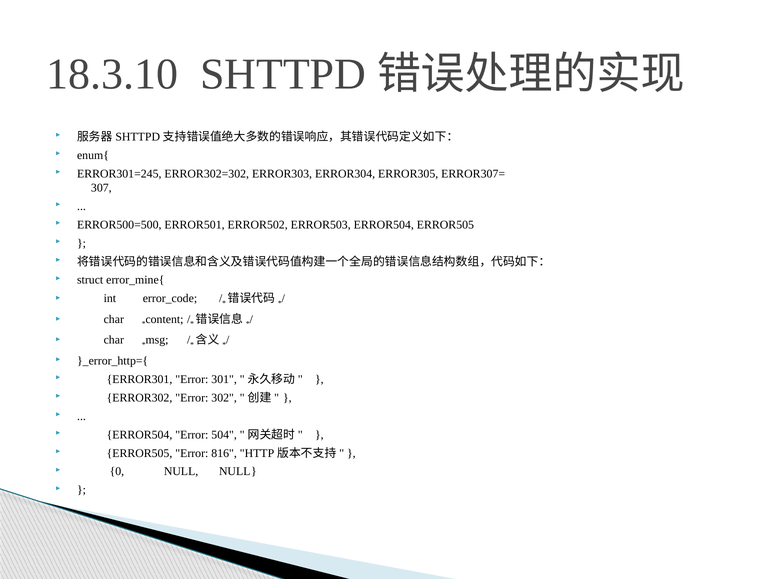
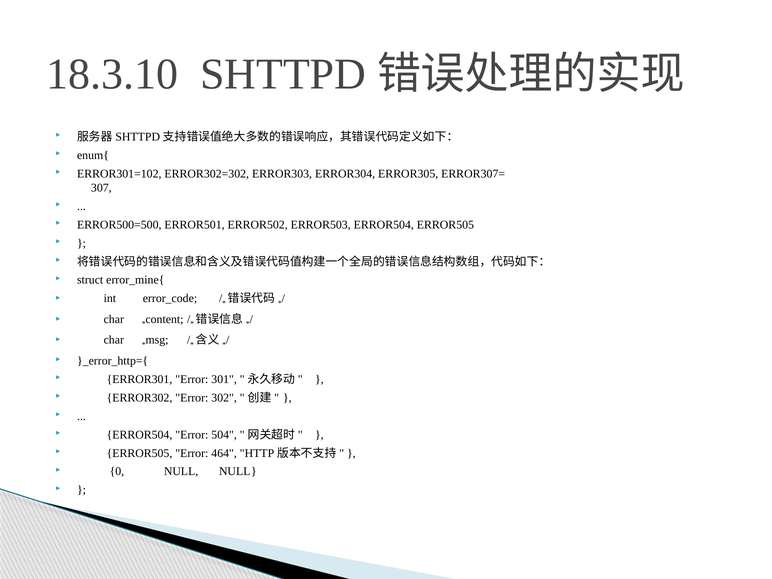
ERROR301=245: ERROR301=245 -> ERROR301=102 (119, 174)
816: 816 -> 464 (224, 453)
